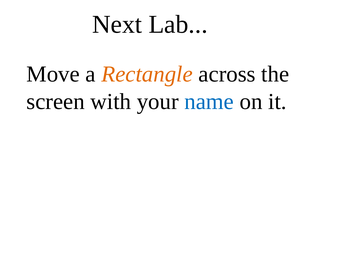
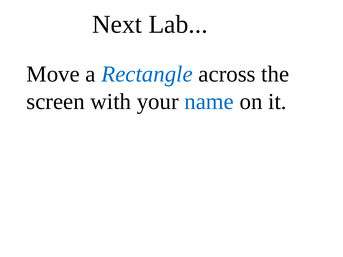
Rectangle colour: orange -> blue (147, 74)
